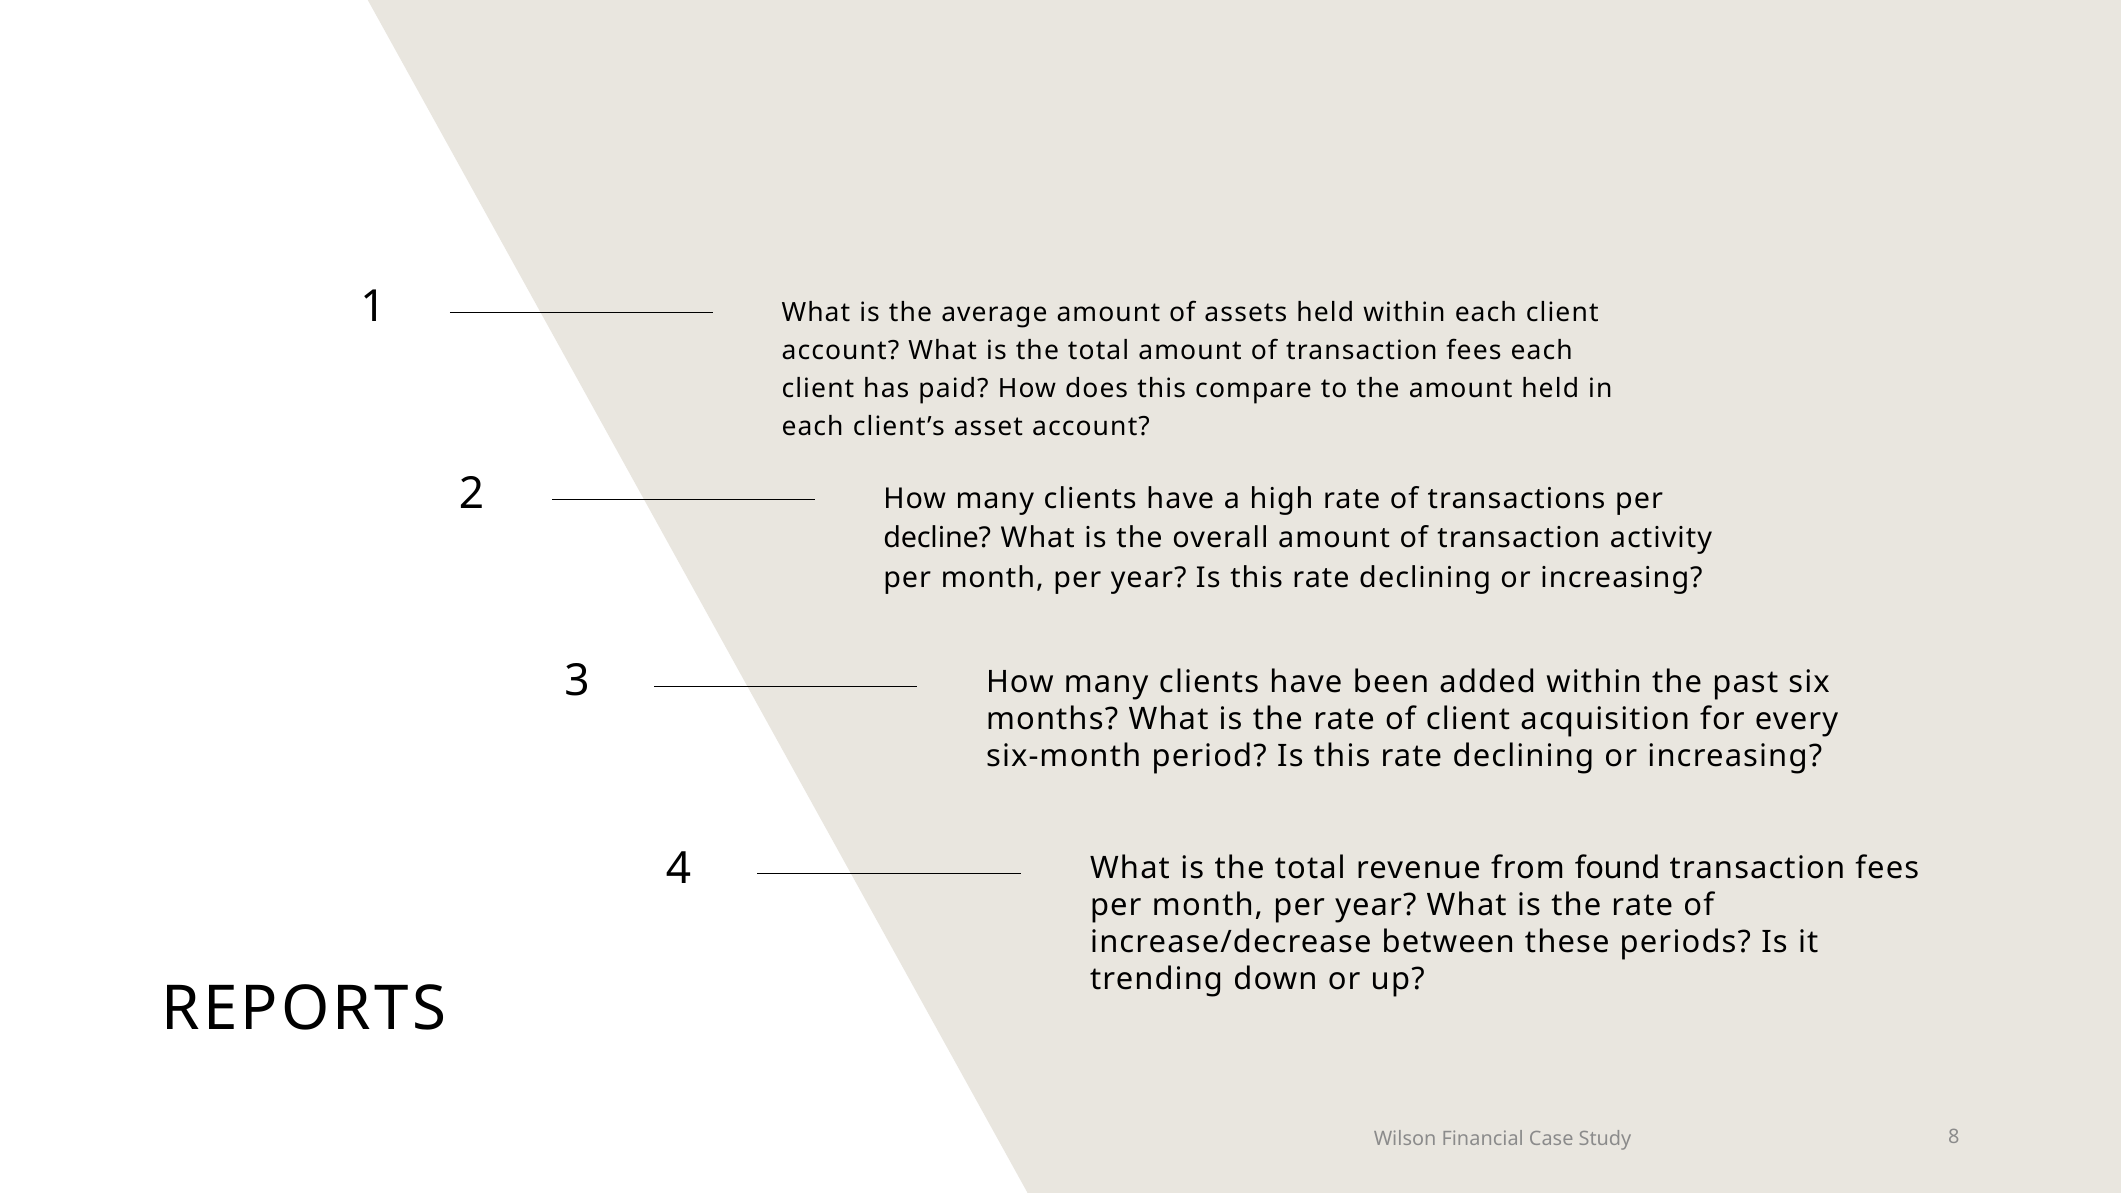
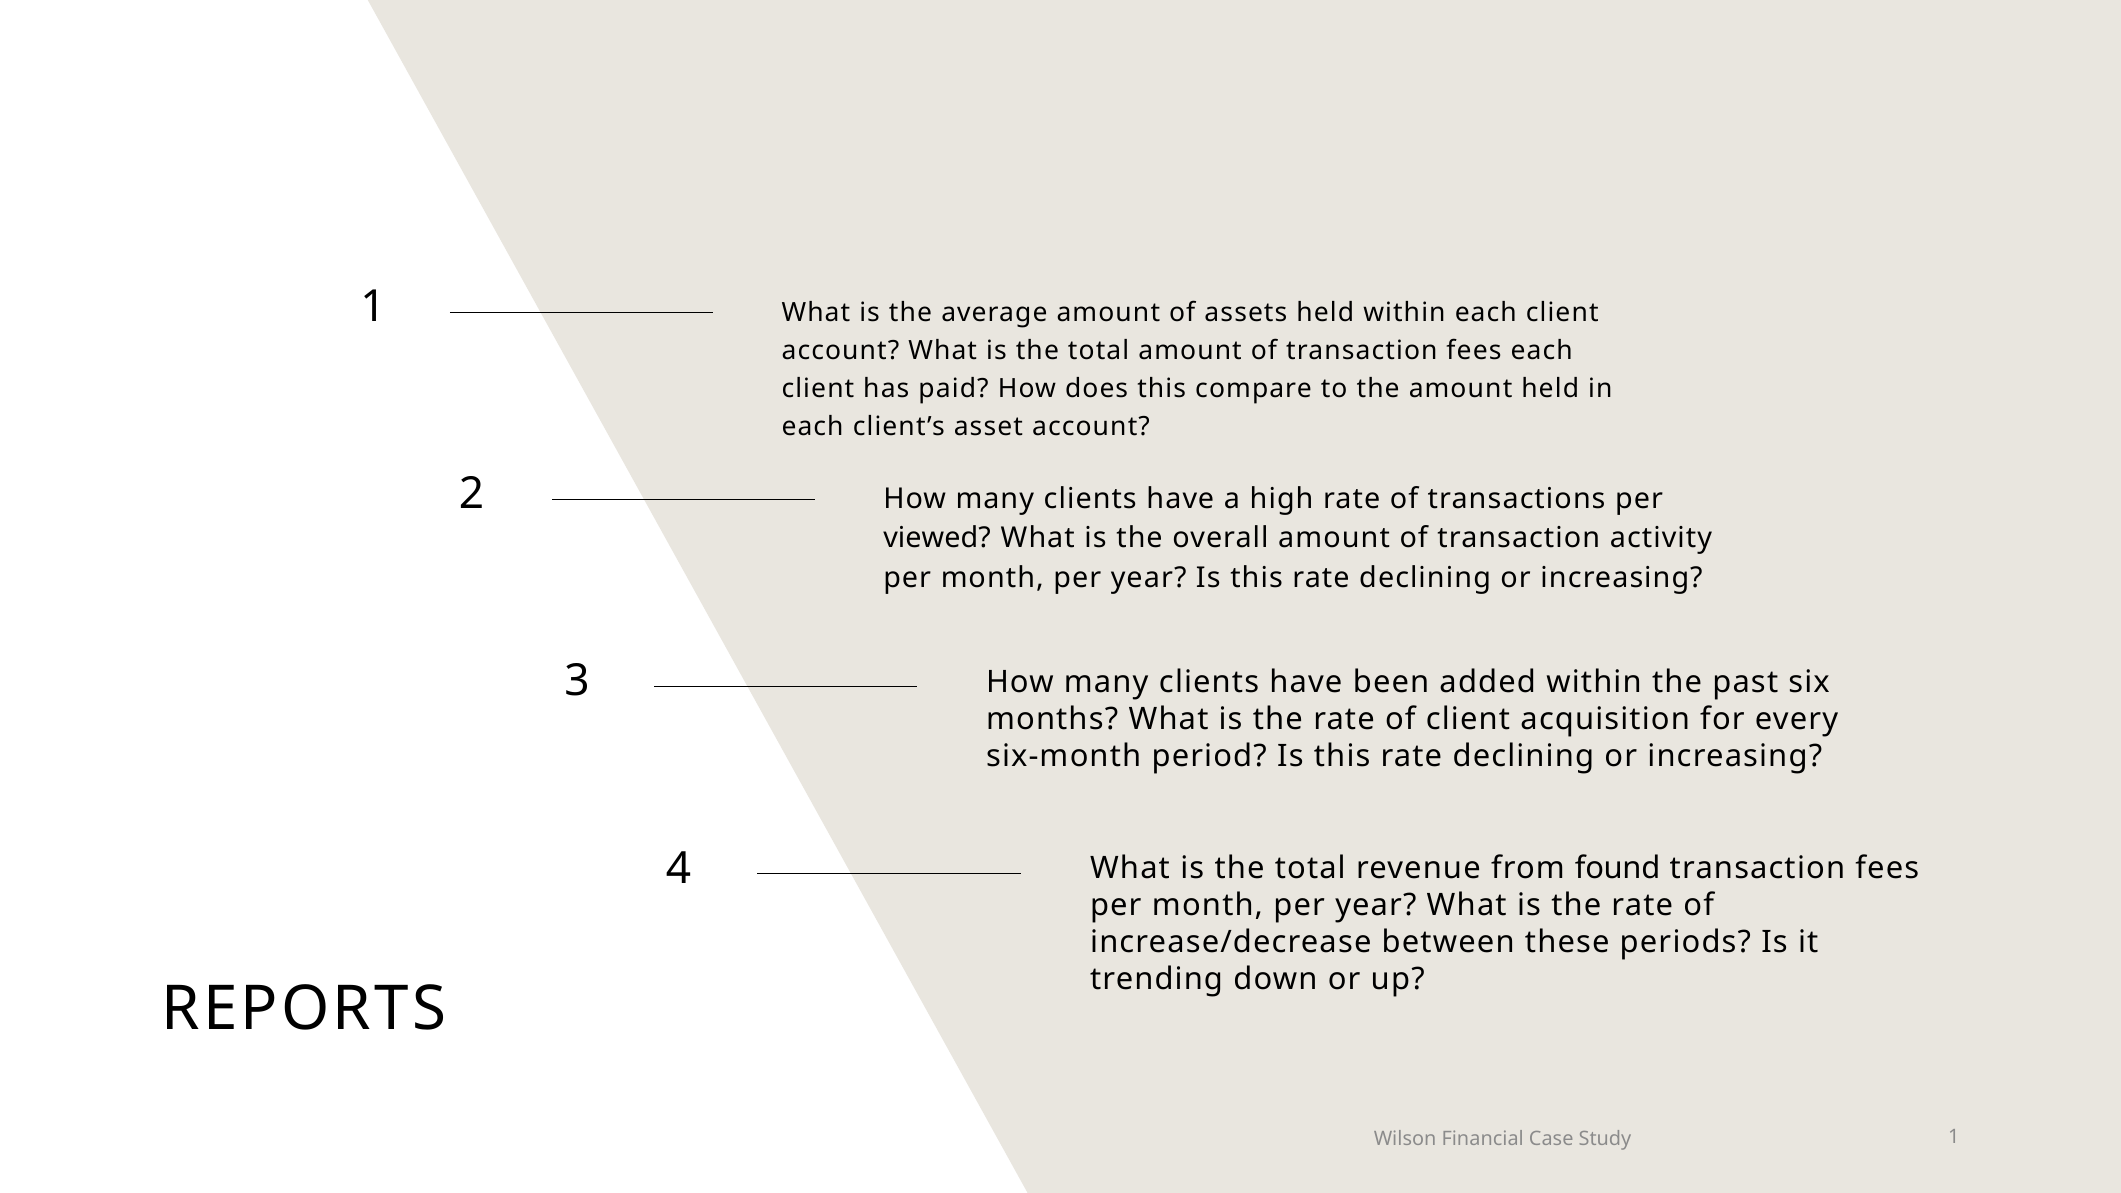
decline: decline -> viewed (937, 538)
Study 8: 8 -> 1 (1954, 1137)
